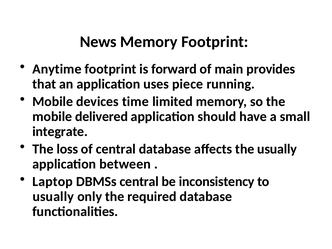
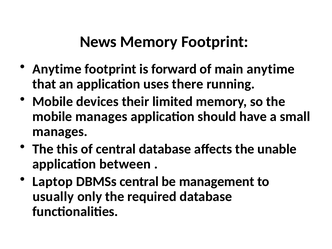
main provides: provides -> anytime (271, 69)
piece: piece -> there (188, 84)
time: time -> their (135, 102)
mobile delivered: delivered -> manages (101, 116)
integrate: integrate -> manages (60, 131)
loss: loss -> this (67, 149)
the usually: usually -> unable (277, 149)
inconsistency: inconsistency -> management (217, 182)
